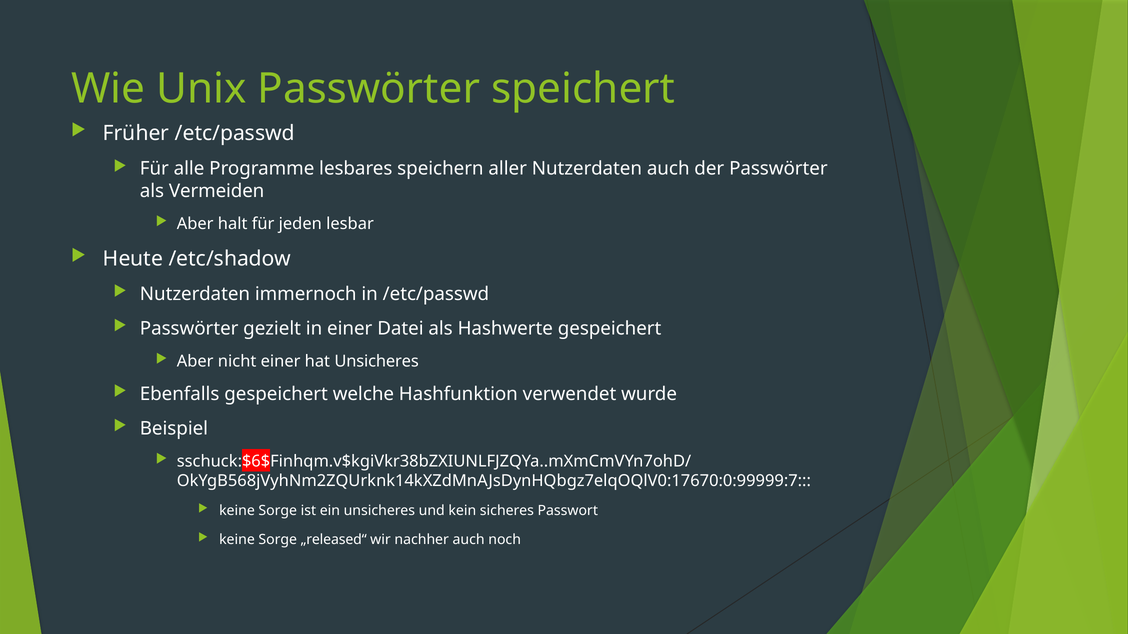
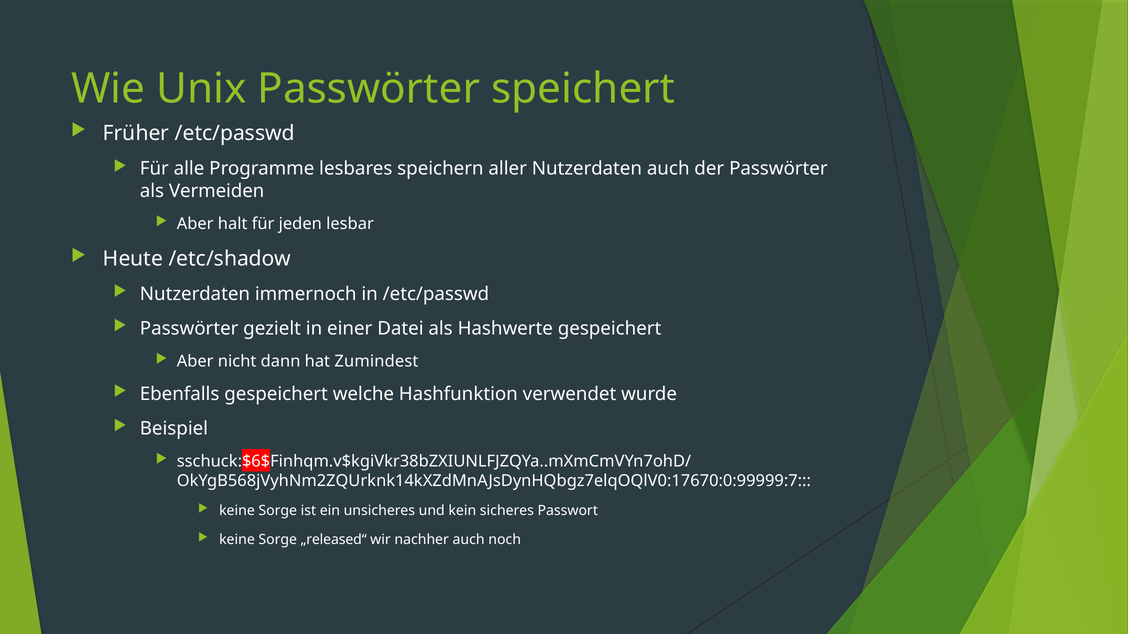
nicht einer: einer -> dann (281, 361)
hat Unsicheres: Unsicheres -> Zumindest (376, 361)
